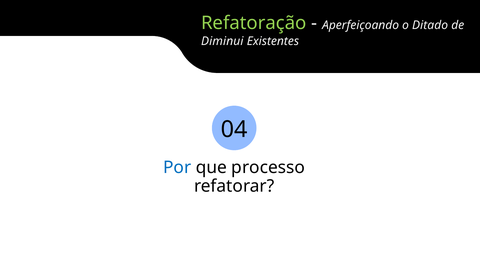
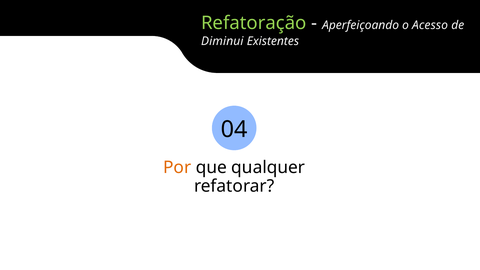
Ditado: Ditado -> Acesso (430, 25)
Por colour: blue -> orange (177, 167)
processo: processo -> qualquer (268, 167)
